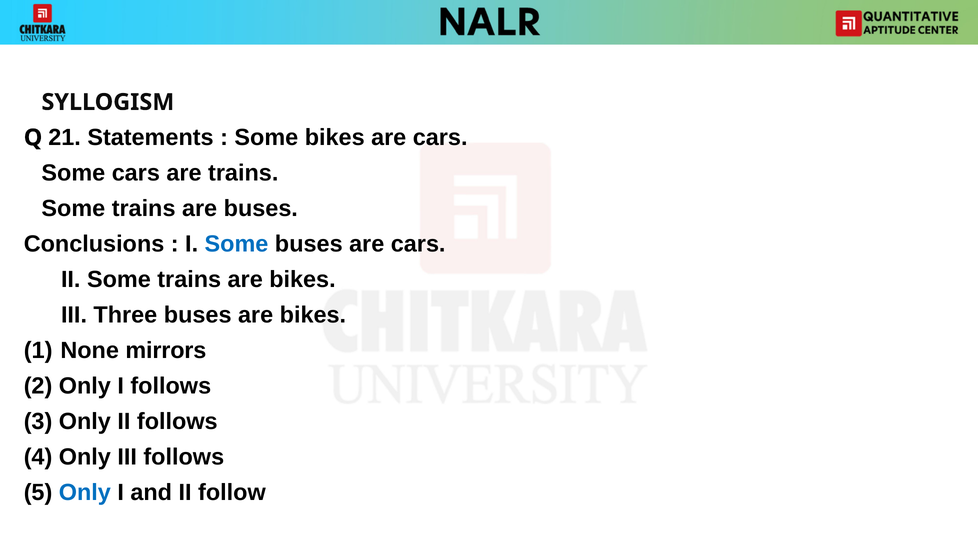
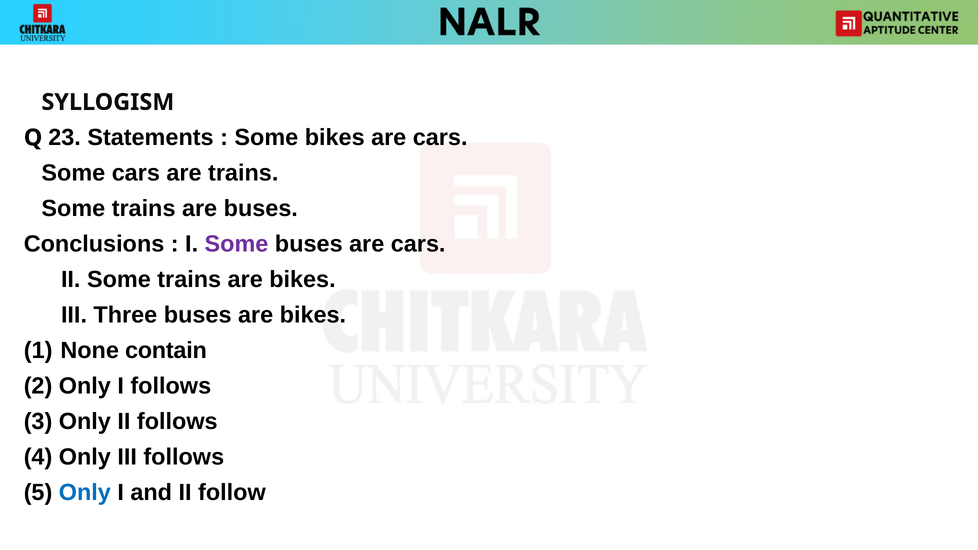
21: 21 -> 23 (65, 138)
Some colour: blue -> purple (236, 244)
mirrors: mirrors -> contain (166, 351)
